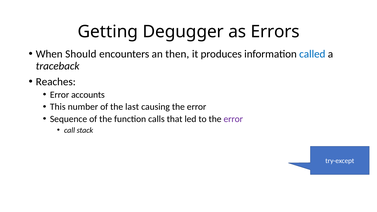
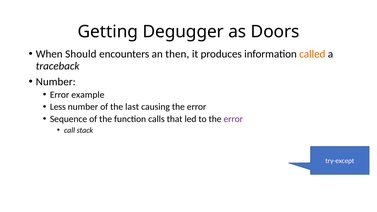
Errors: Errors -> Doors (275, 32)
called colour: blue -> orange (312, 54)
Reaches: Reaches -> Number (56, 82)
accounts: accounts -> example (88, 95)
This: This -> Less (58, 107)
